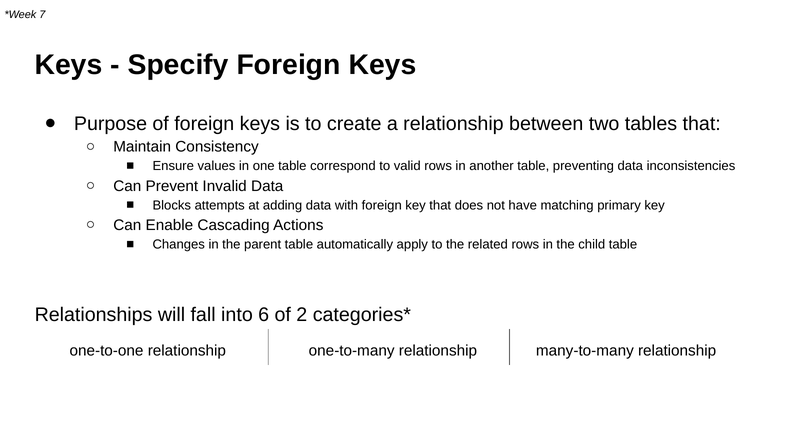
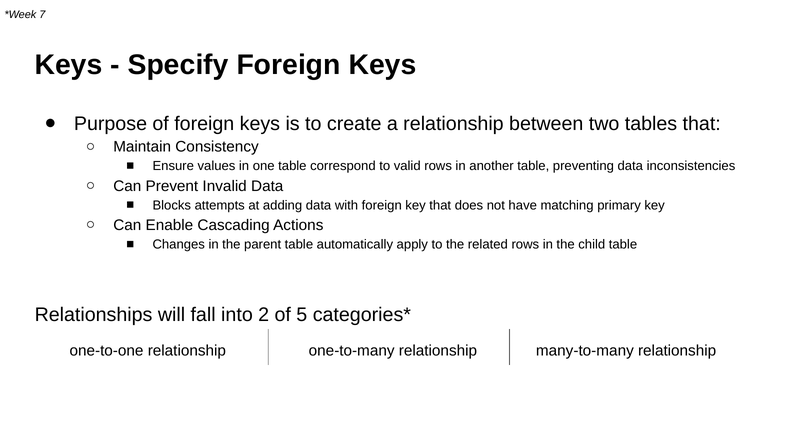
6: 6 -> 2 (264, 315)
2: 2 -> 5 (302, 315)
